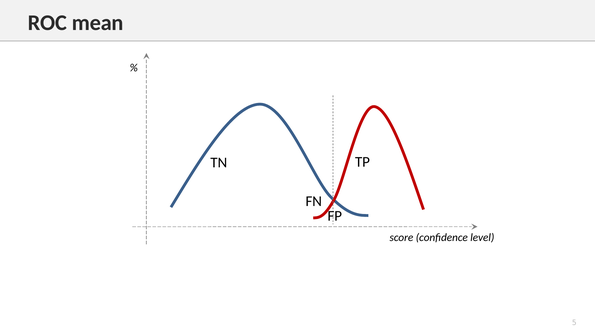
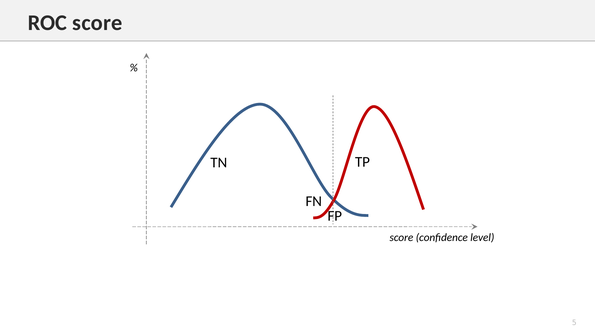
ROC mean: mean -> score (97, 23)
